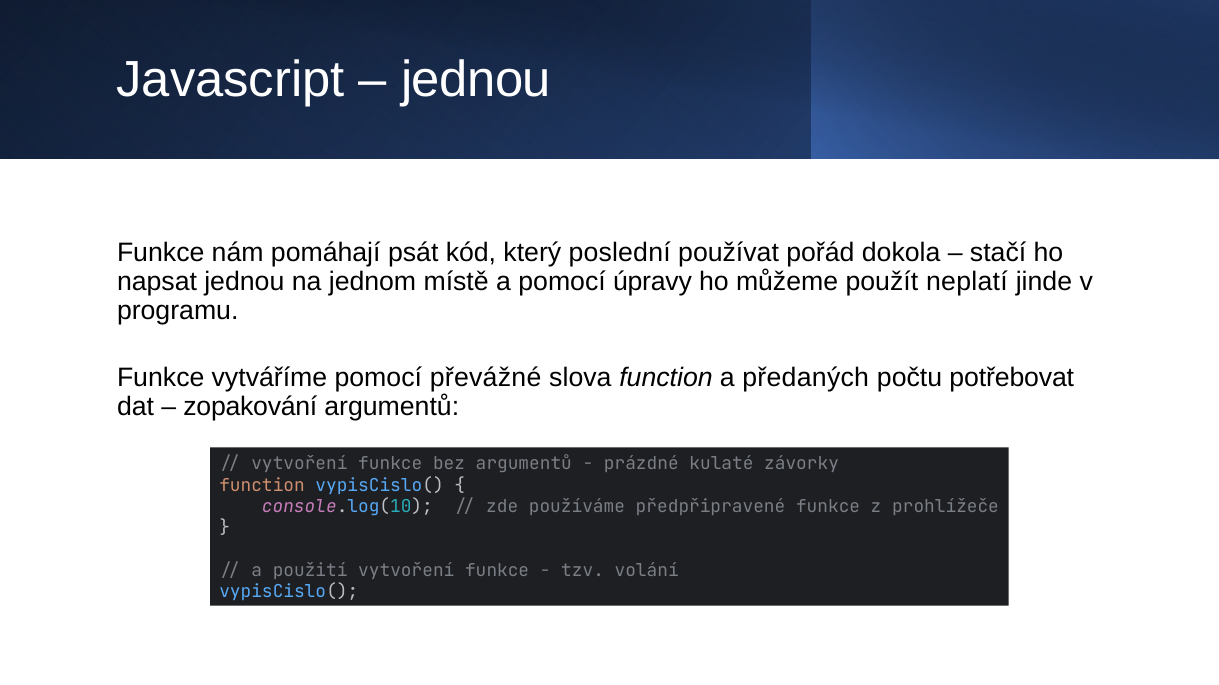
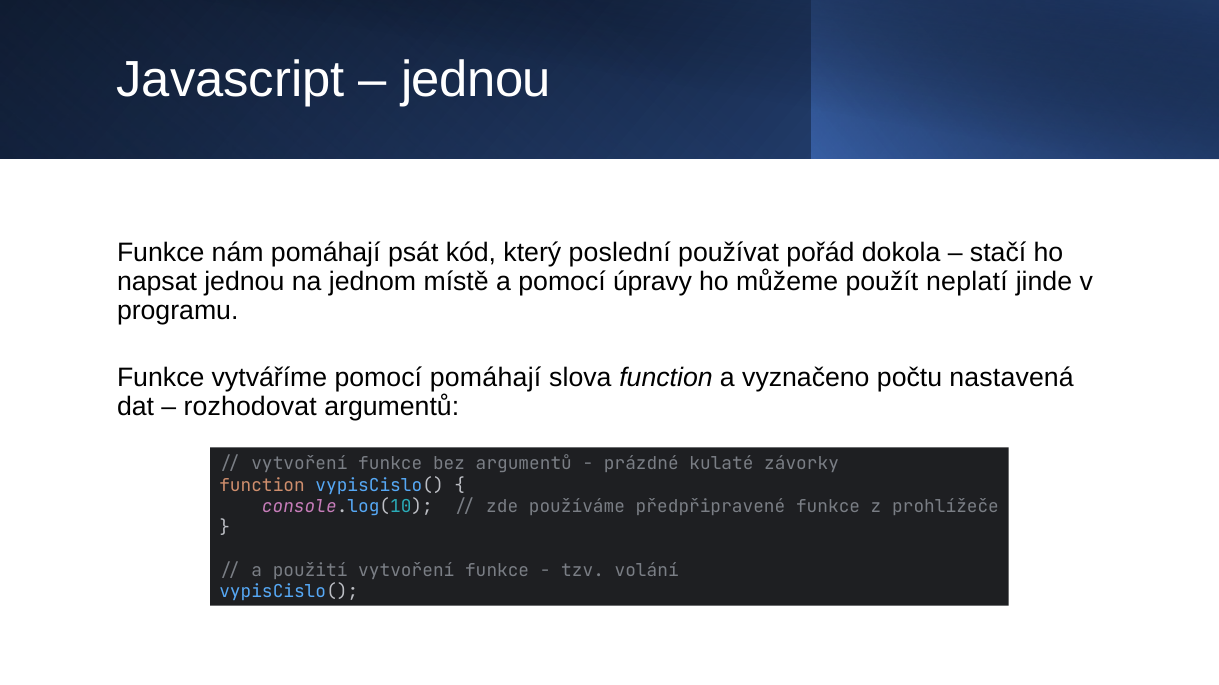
pomocí převážné: převážné -> pomáhají (486, 378)
předaných: předaných -> vyznačeno (806, 378)
potřebovat: potřebovat -> nastavená (1012, 378)
zopakování: zopakování -> rozhodovat (250, 407)
